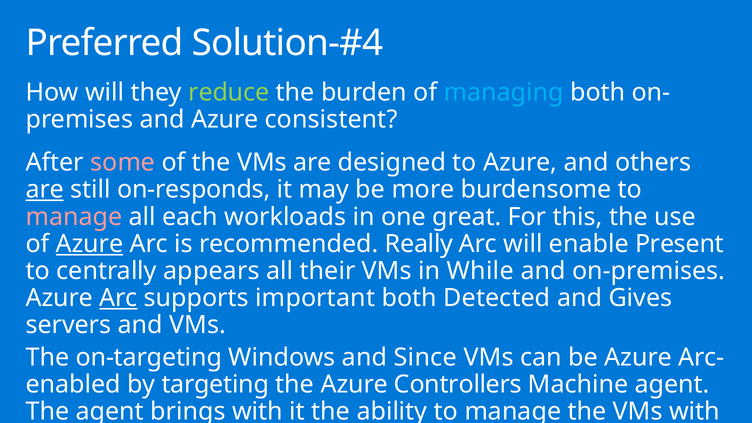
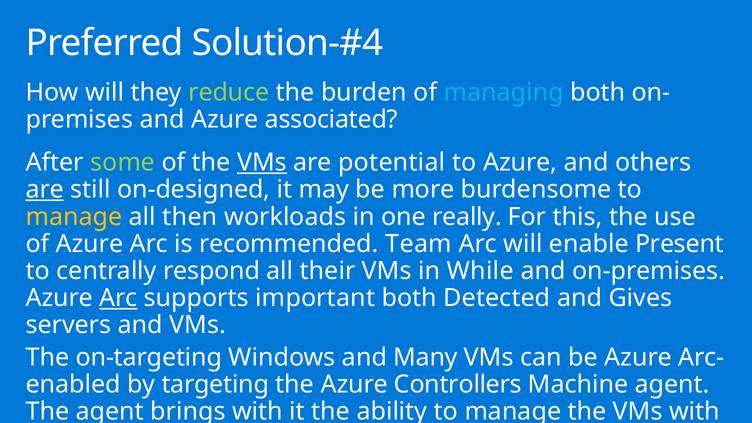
consistent: consistent -> associated (331, 119)
some colour: pink -> light green (123, 163)
VMs underline: none -> present (262, 163)
designed: designed -> potential (392, 163)
on-responds: on-responds -> on-designed (194, 190)
manage colour: pink -> yellow (74, 217)
each: each -> then (190, 217)
one great: great -> really (467, 217)
Azure underline: present -> none (90, 244)
Really: Really -> Team (419, 244)
appears: appears -> respond (212, 271)
Since: Since -> Many (426, 357)
